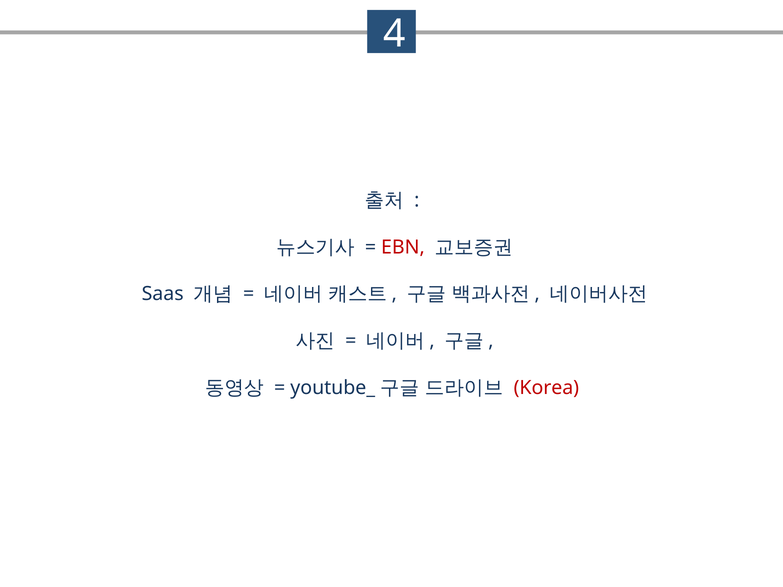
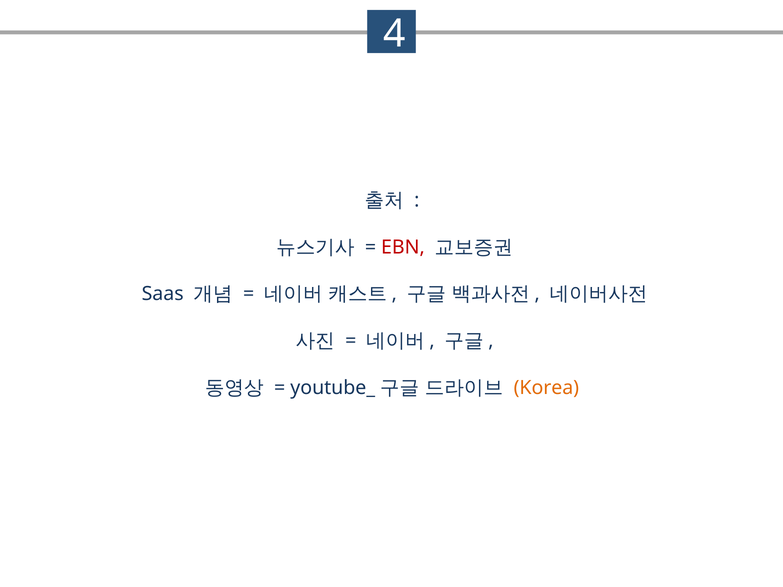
Korea colour: red -> orange (546, 388)
